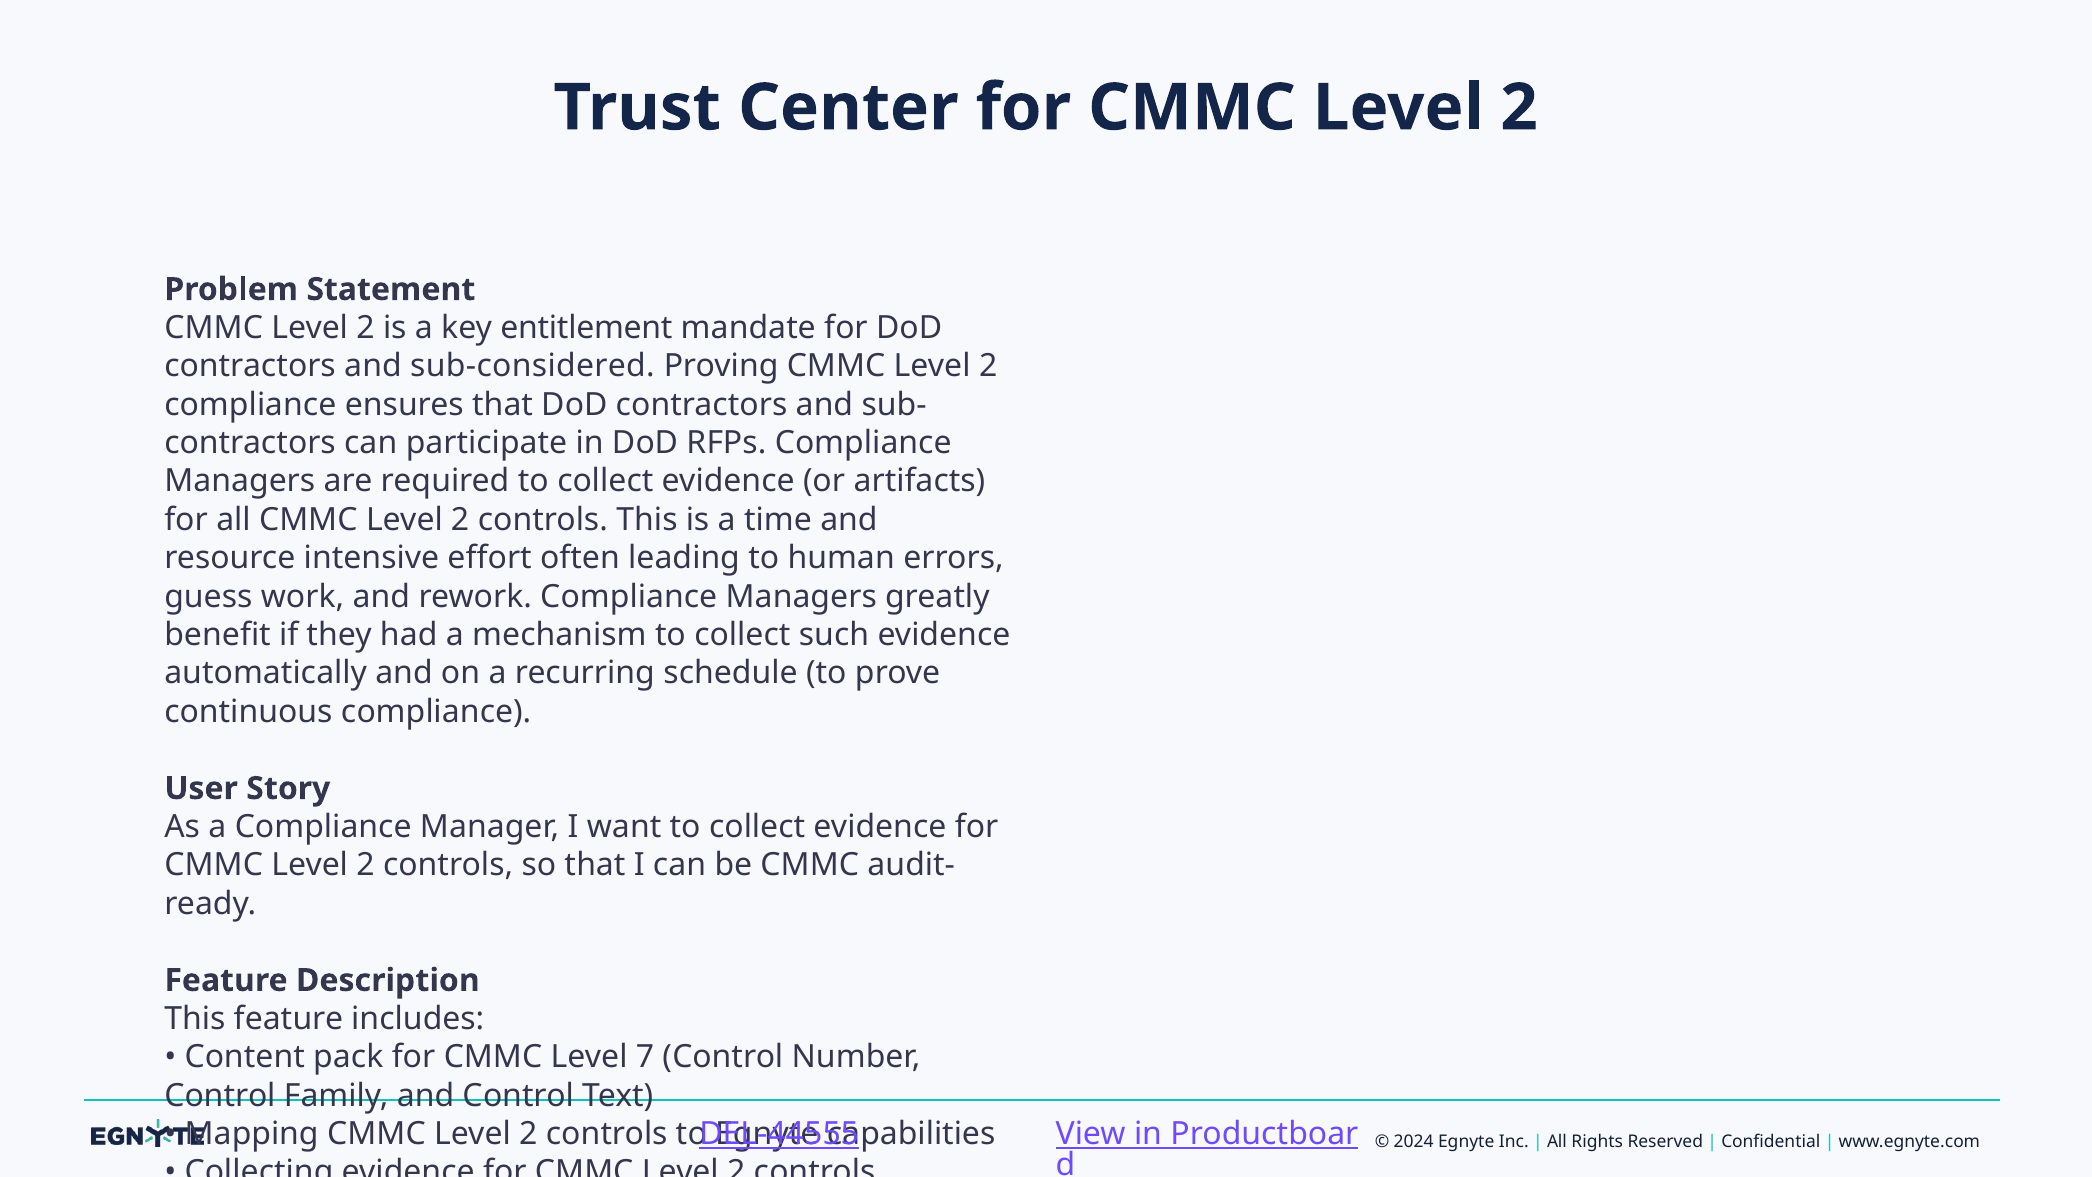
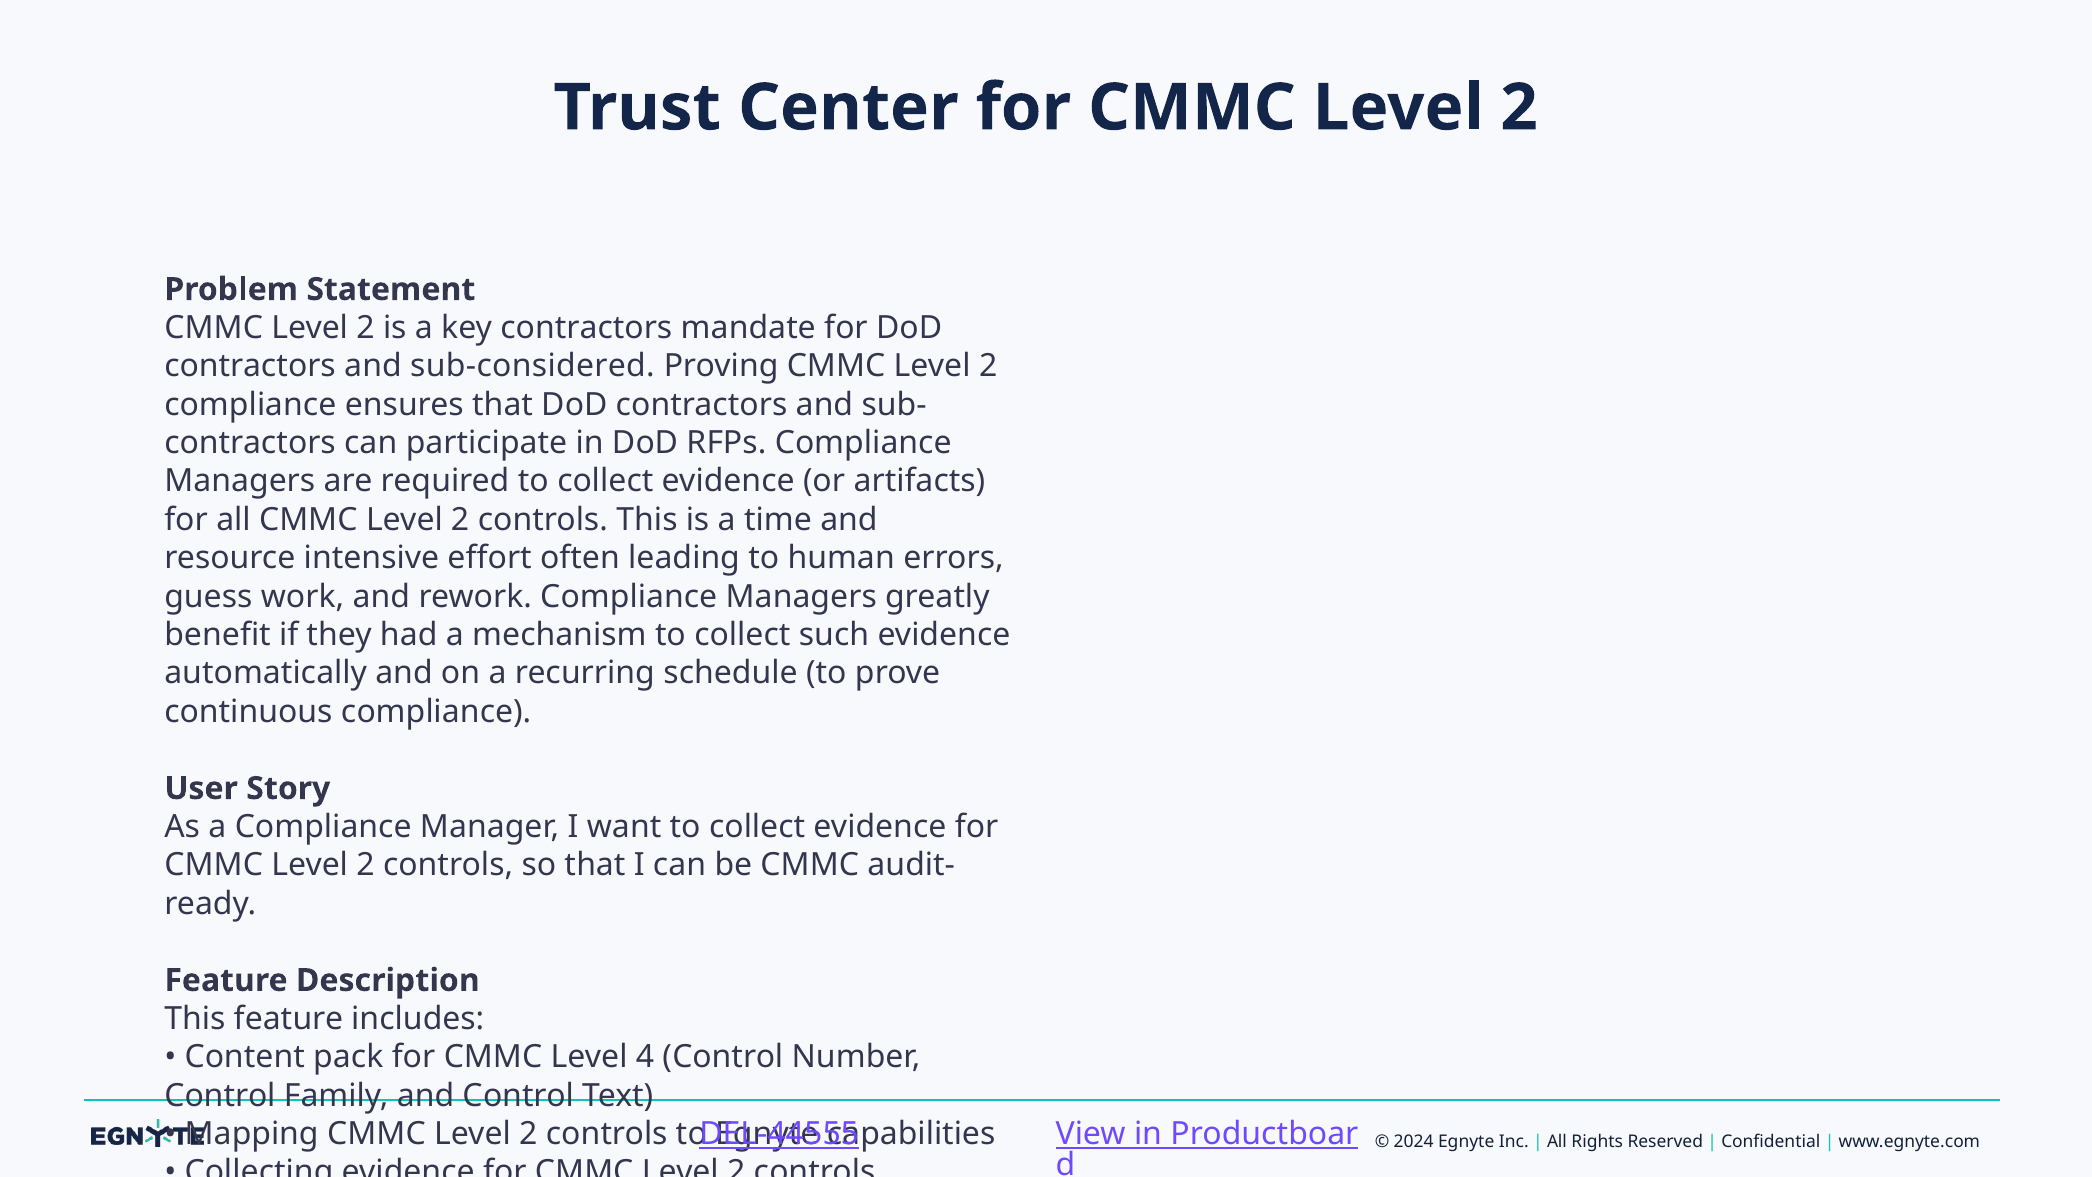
key entitlement: entitlement -> contractors (586, 328)
7: 7 -> 4 (645, 1057)
